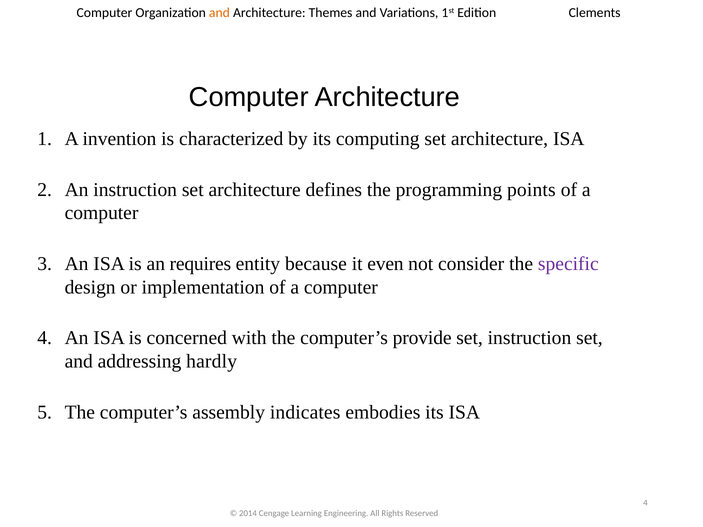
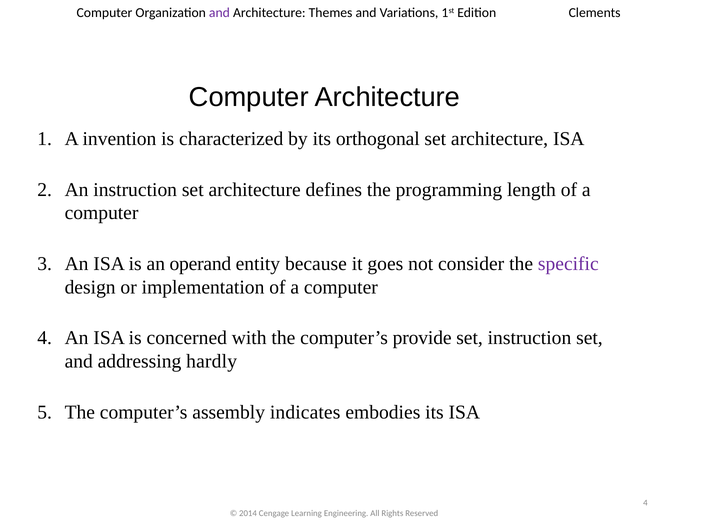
and colour: orange -> purple (219, 13)
computing: computing -> orthogonal (378, 139)
points: points -> length (531, 190)
requires: requires -> operand (200, 264)
even: even -> goes (385, 264)
